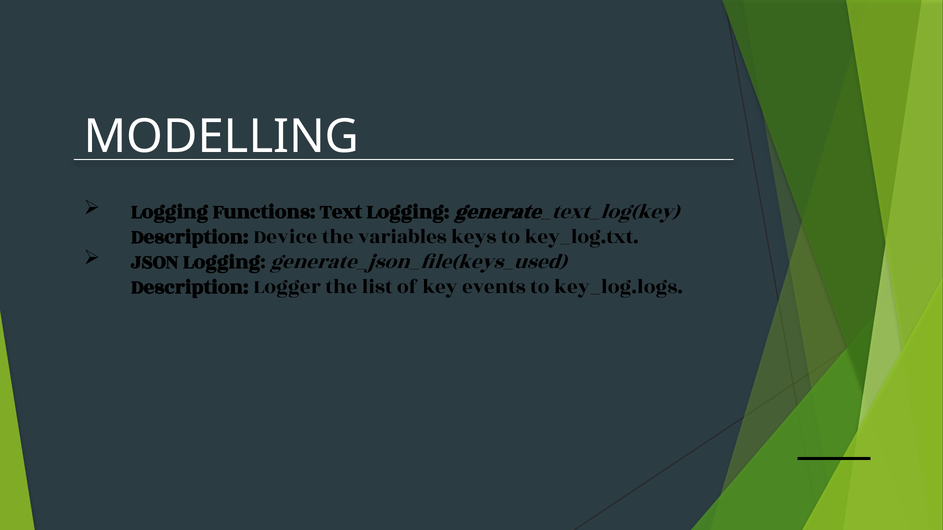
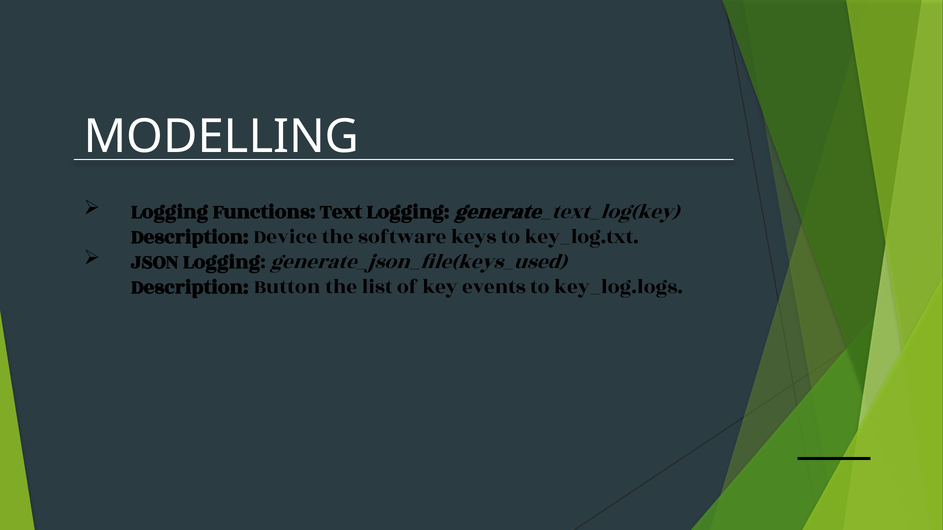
variables: variables -> software (402, 236)
Logger: Logger -> Button (287, 287)
